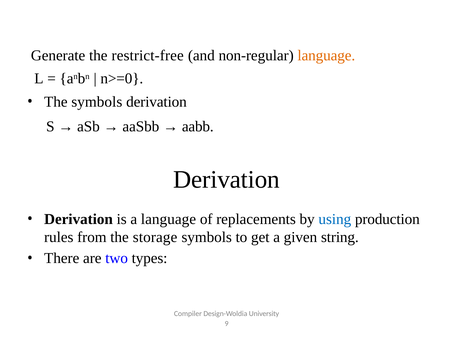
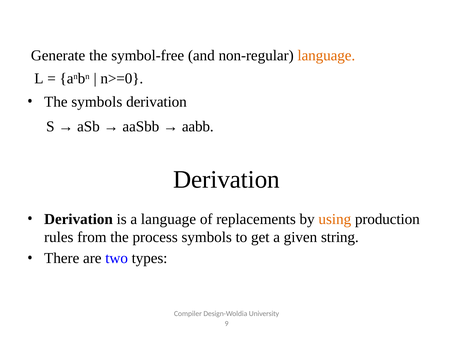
restrict-free: restrict-free -> symbol-free (148, 56)
using colour: blue -> orange (335, 219)
storage: storage -> process (155, 237)
